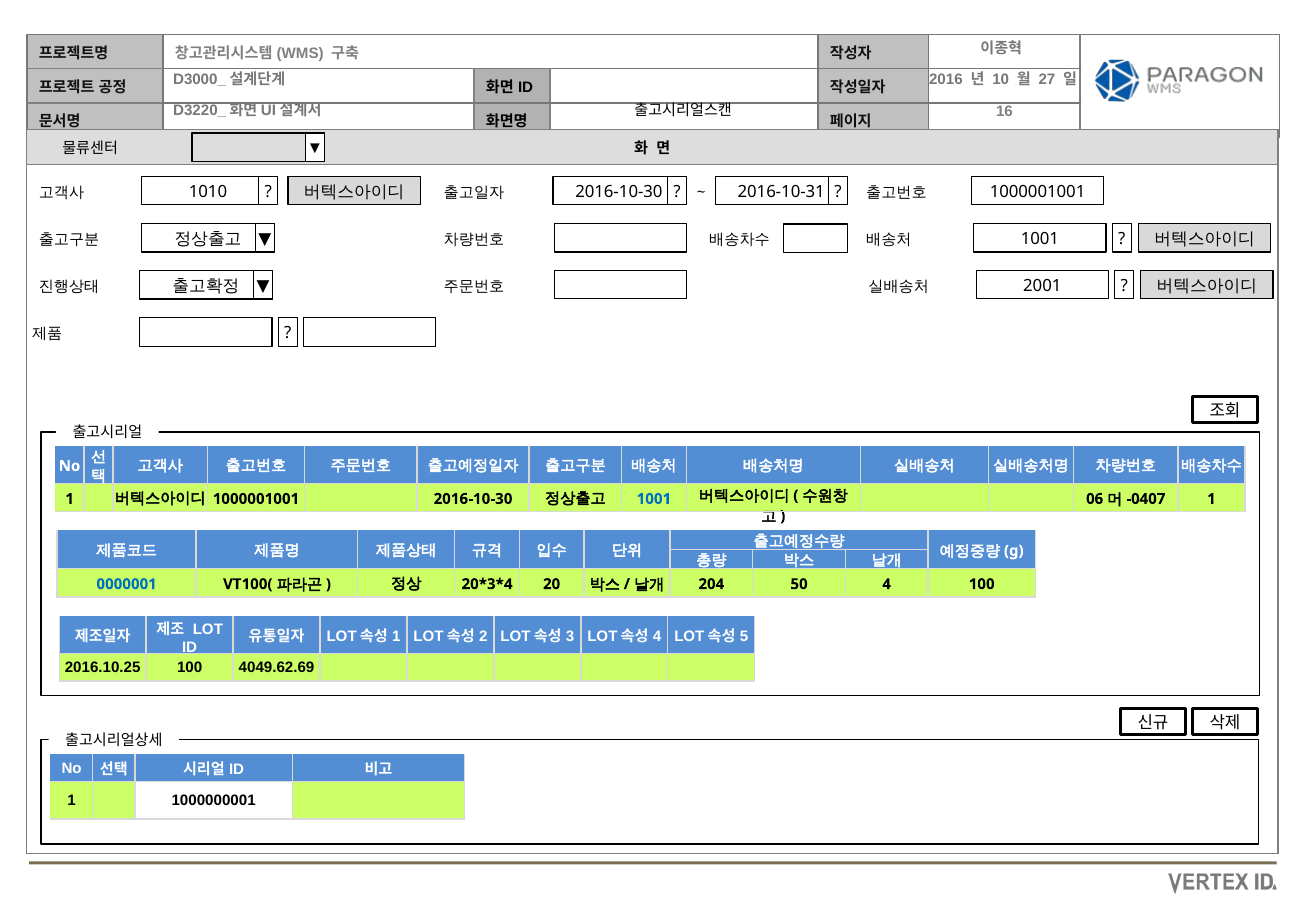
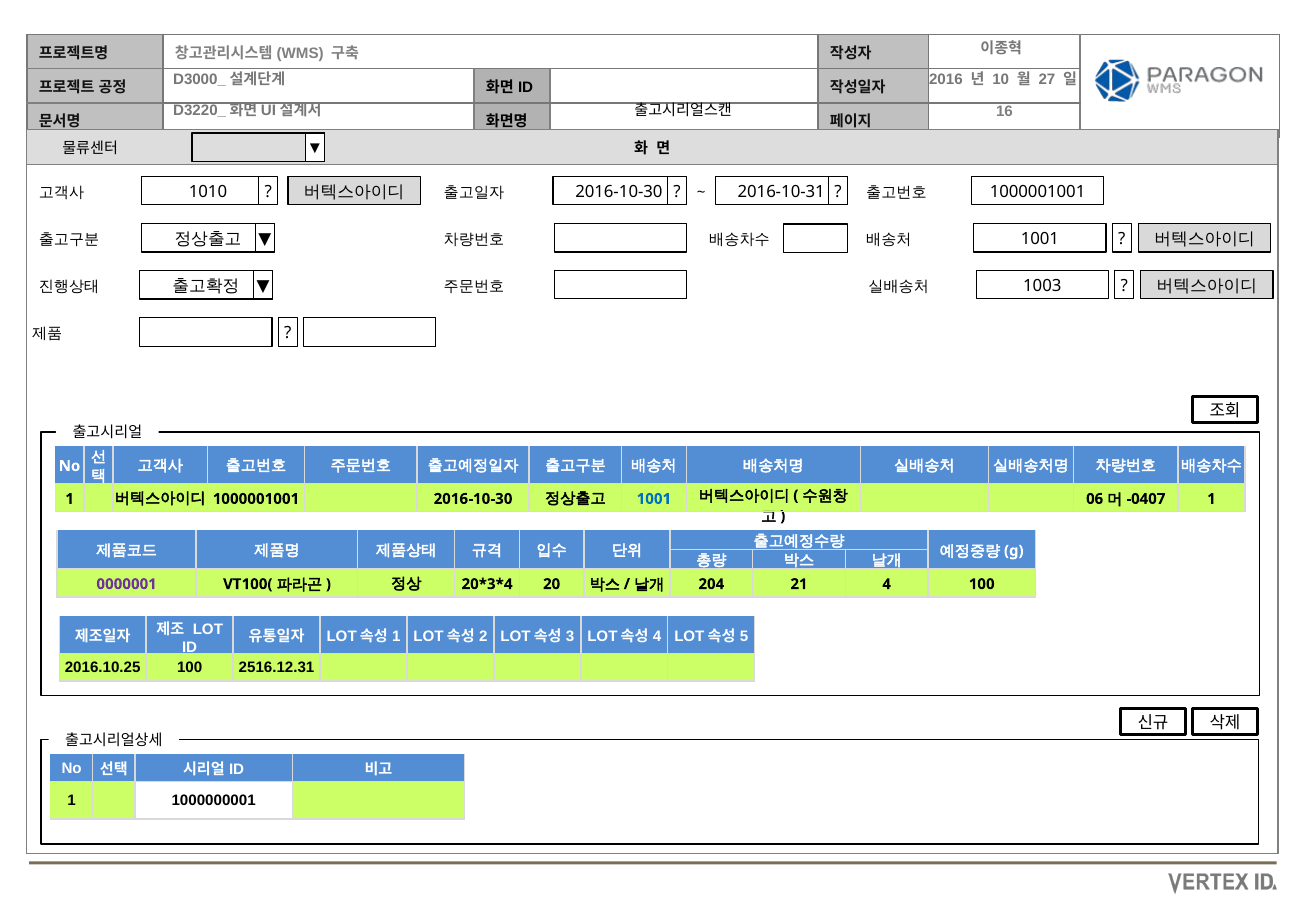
2001: 2001 -> 1003 (1042, 285)
0000001 colour: blue -> purple (127, 584)
50: 50 -> 21 (799, 584)
4049.62.69: 4049.62.69 -> 2516.12.31 (277, 668)
